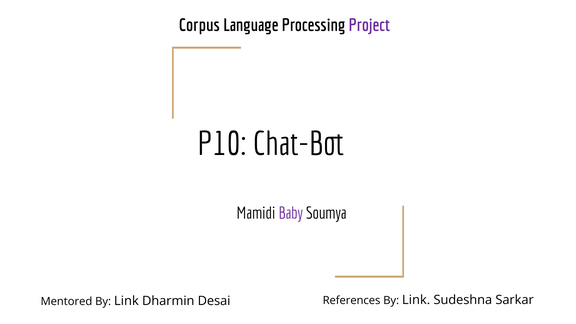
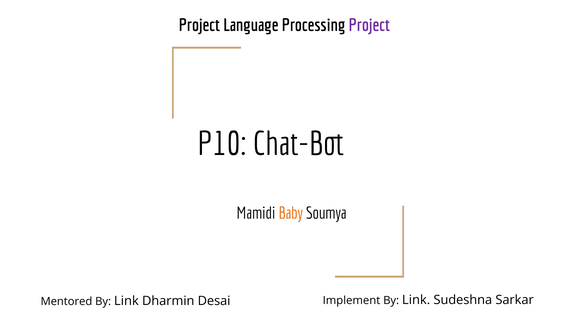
Corpus: Corpus -> Project (199, 25)
Baby colour: purple -> orange (291, 213)
References: References -> Implement (351, 300)
